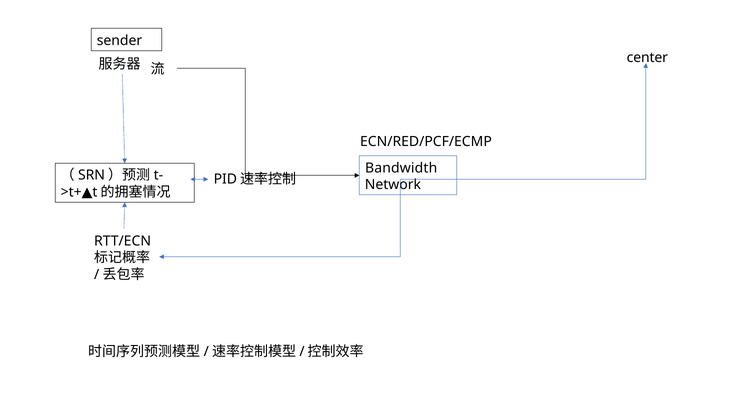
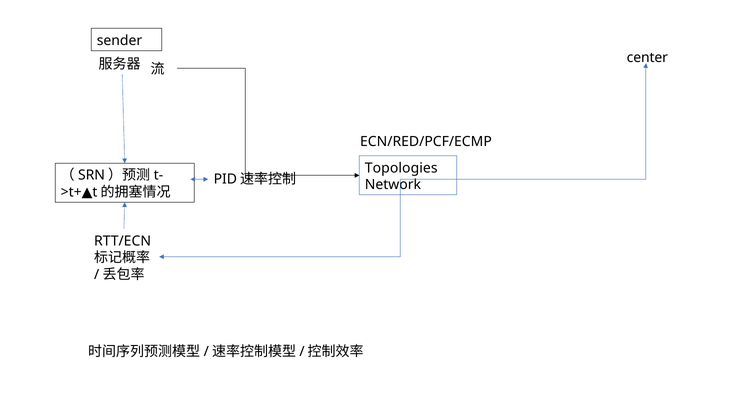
Bandwidth: Bandwidth -> Topologies (401, 168)
